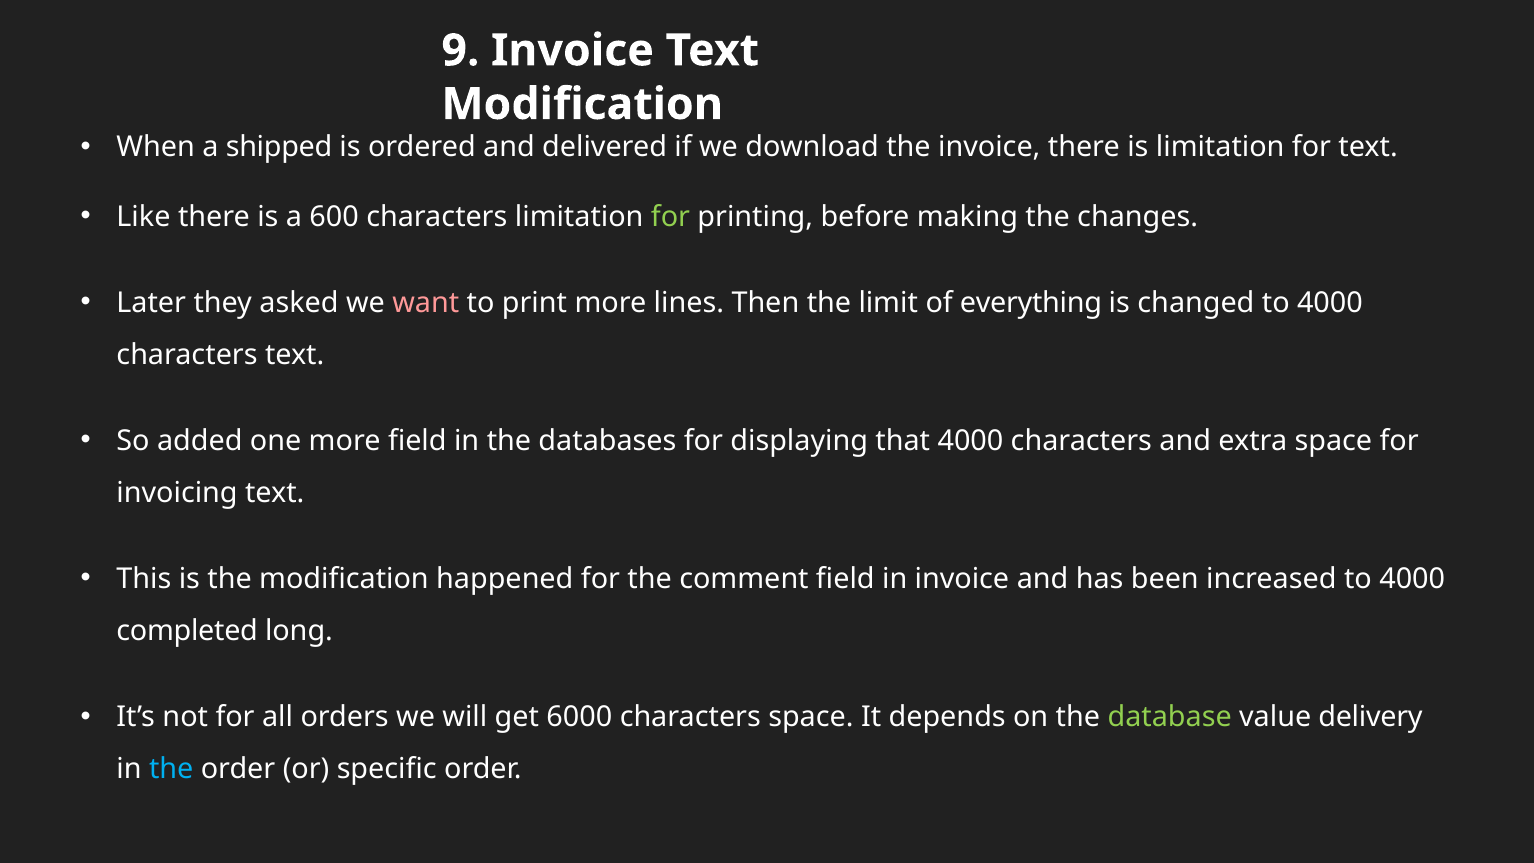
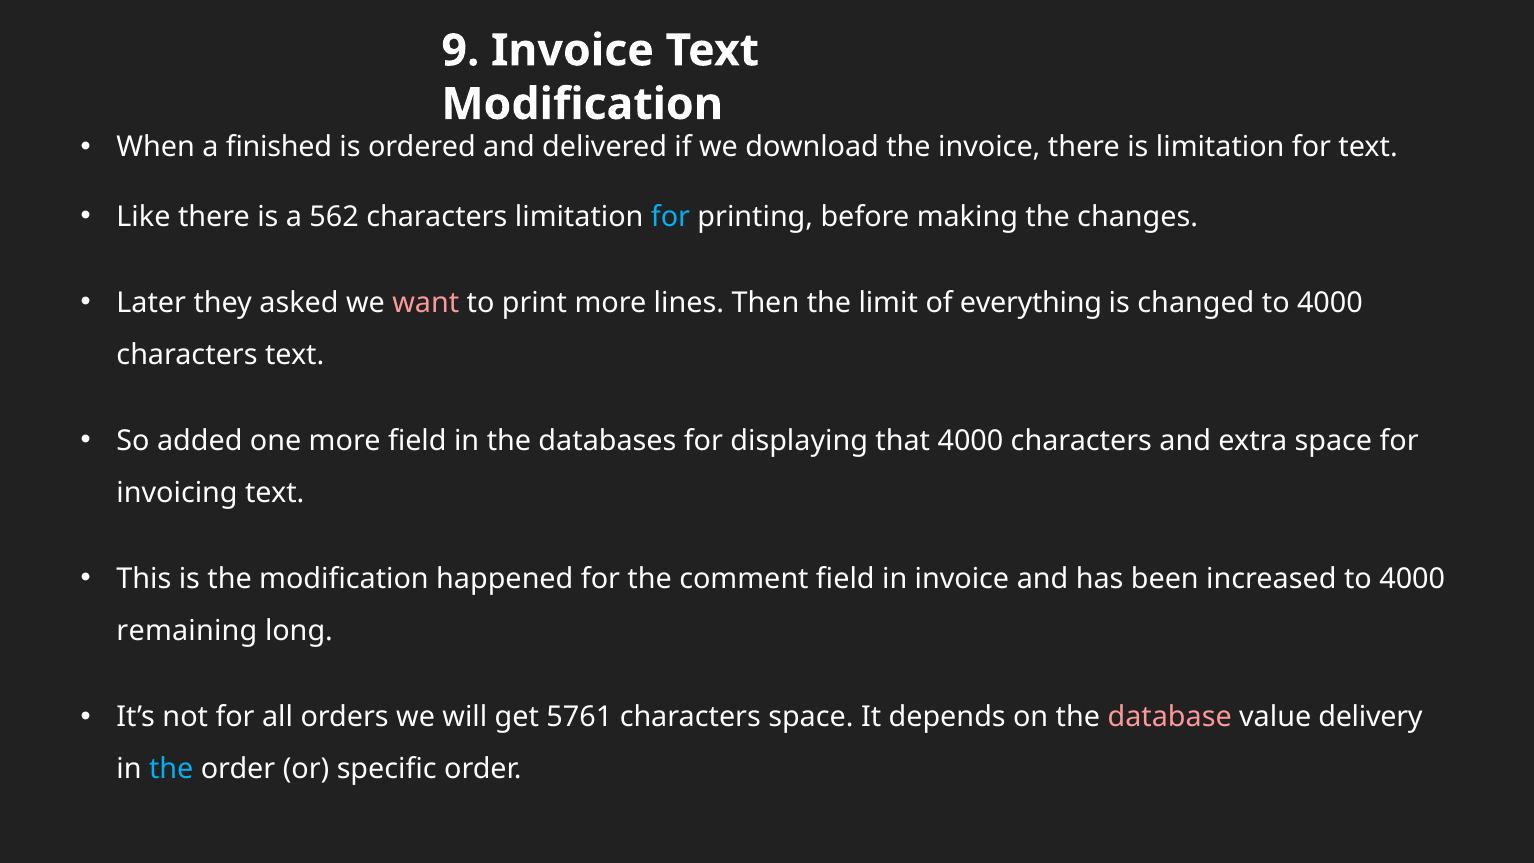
shipped: shipped -> finished (279, 147)
600: 600 -> 562 (334, 216)
for colour: light green -> light blue (670, 216)
completed: completed -> remaining (187, 631)
6000: 6000 -> 5761 (579, 717)
database colour: light green -> pink (1170, 717)
